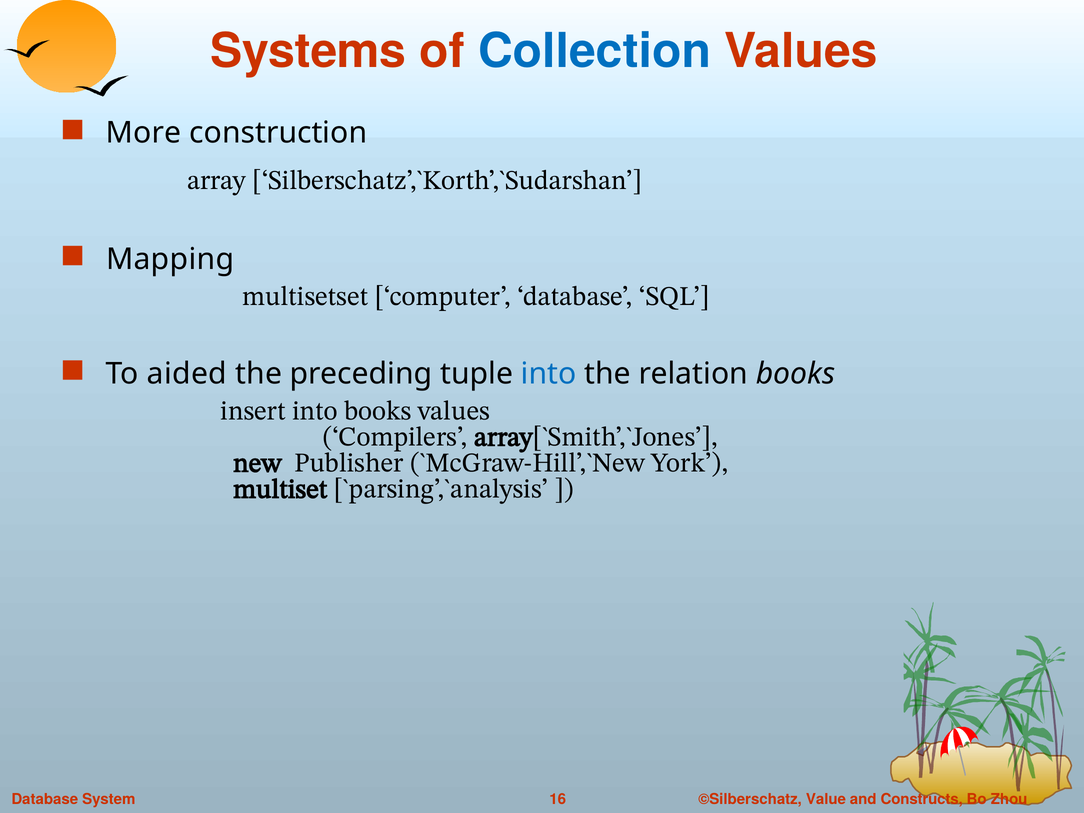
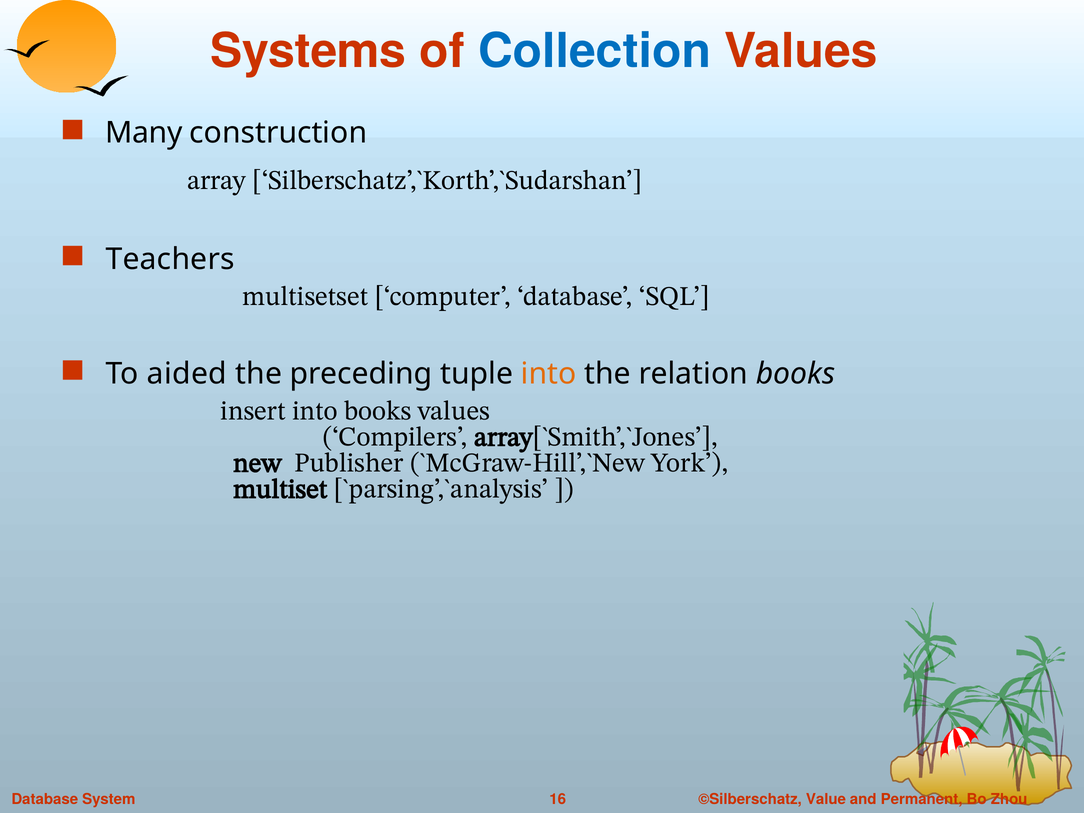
More: More -> Many (144, 133)
Mapping: Mapping -> Teachers (170, 259)
into colour: blue -> orange (549, 374)
Constructs: Constructs -> Permanent (922, 799)
